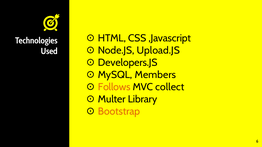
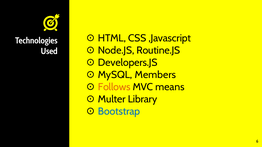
Upload.JS: Upload.JS -> Routine.JS (158, 51)
collect: collect -> means (170, 87)
Bootstrap colour: orange -> blue (119, 112)
